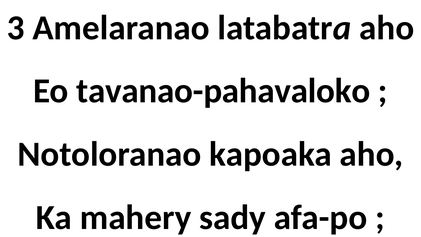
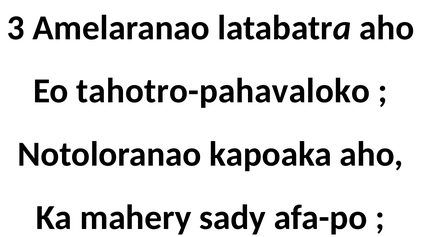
tavanao-pahavaloko: tavanao-pahavaloko -> tahotro-pahavaloko (223, 91)
